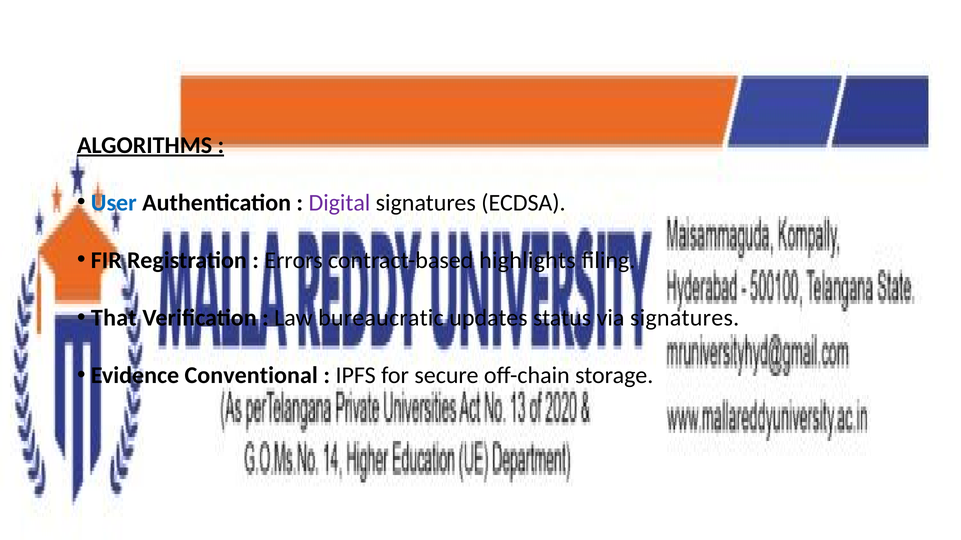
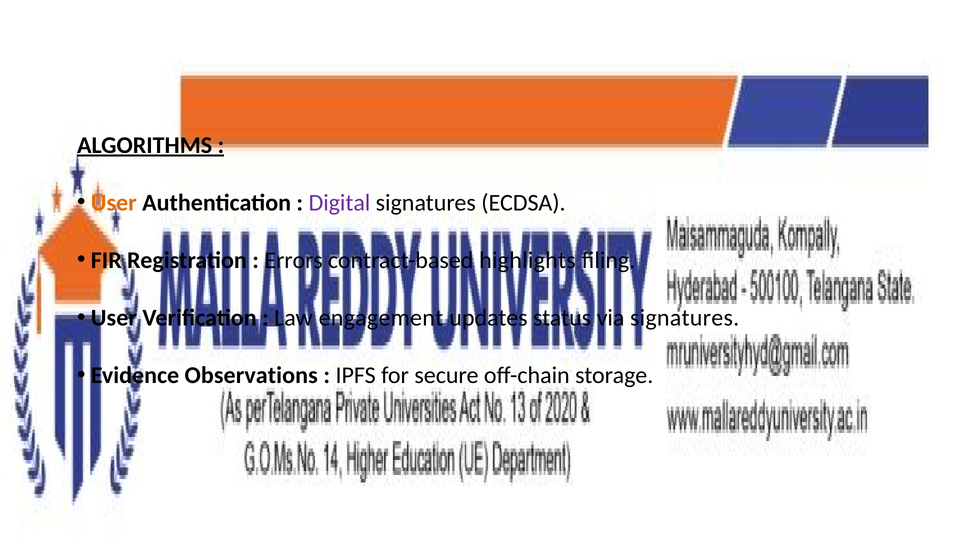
User colour: blue -> orange (114, 203)
That: That -> User (114, 318)
bureaucratic: bureaucratic -> engagement (381, 318)
Conventional: Conventional -> Observations (251, 376)
